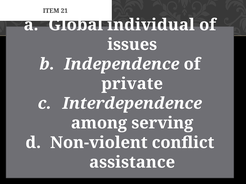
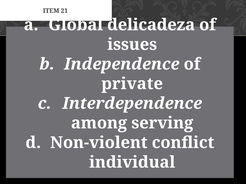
individual: individual -> delicadeza (151, 25)
assistance: assistance -> individual (132, 163)
